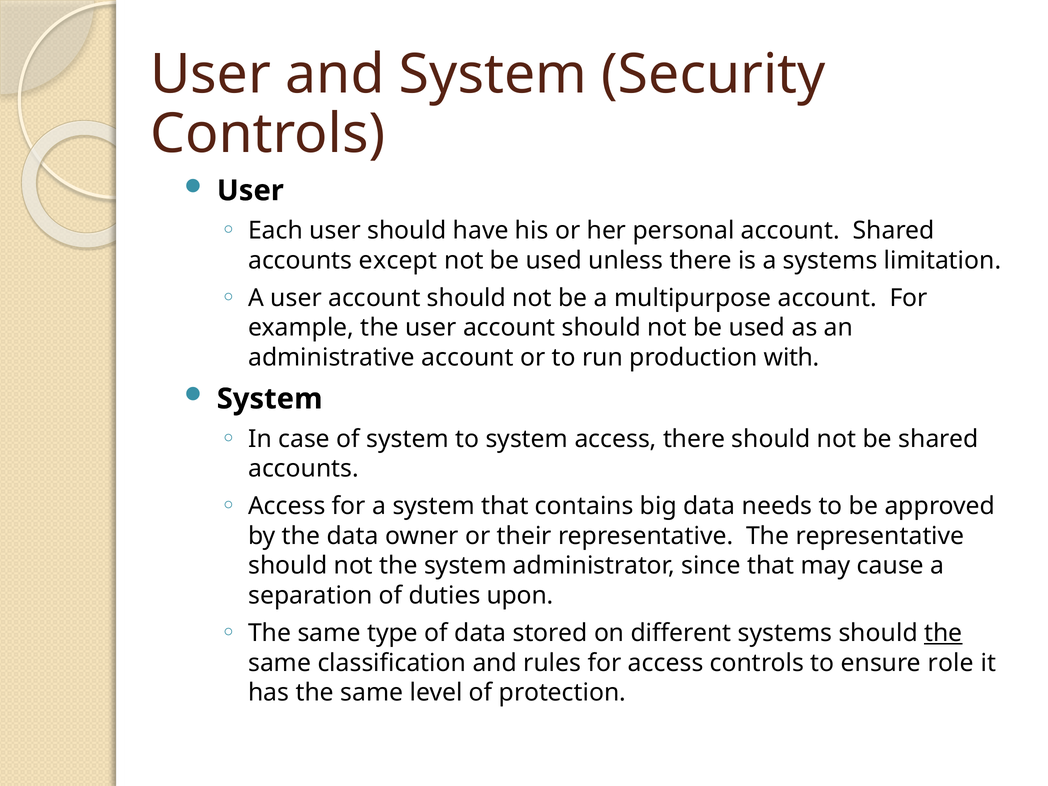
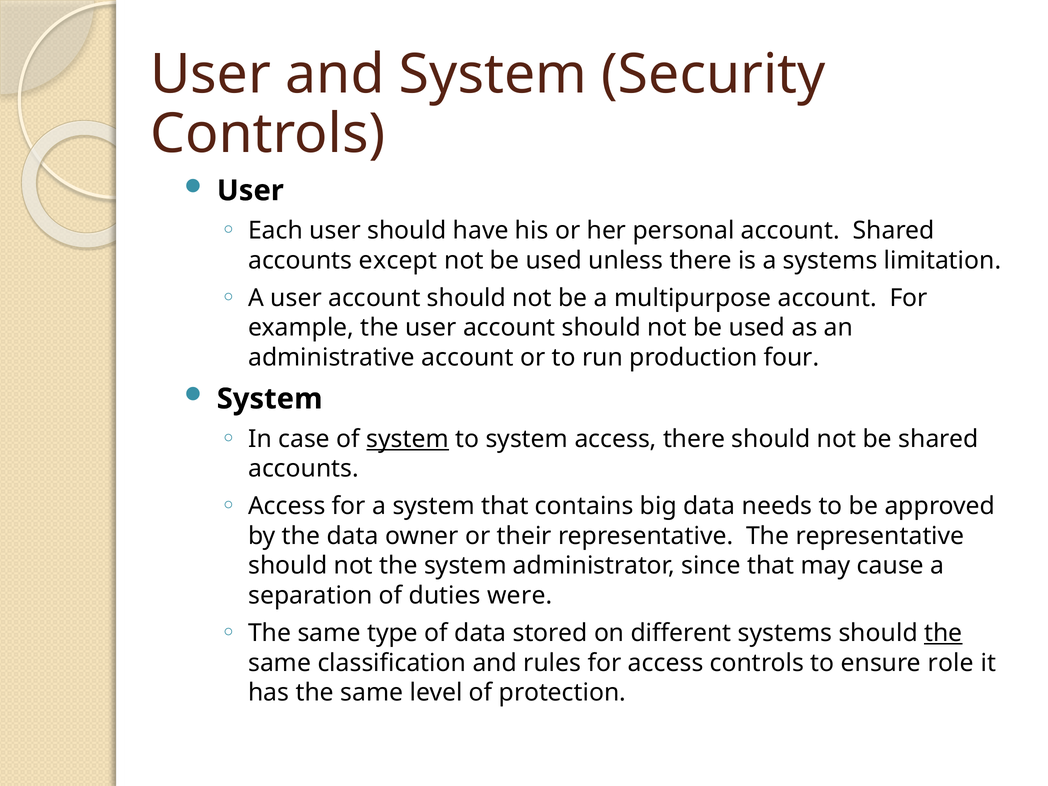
with: with -> four (792, 357)
system underline: none -> present (408, 439)
upon: upon -> were (520, 595)
